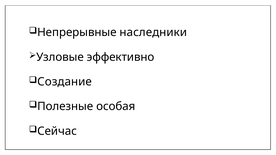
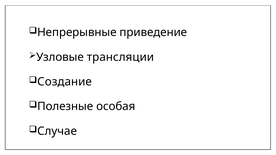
наследники: наследники -> приведение (153, 32)
эффективно: эффективно -> трансляции (120, 57)
Сейчас: Сейчас -> Случае (57, 131)
